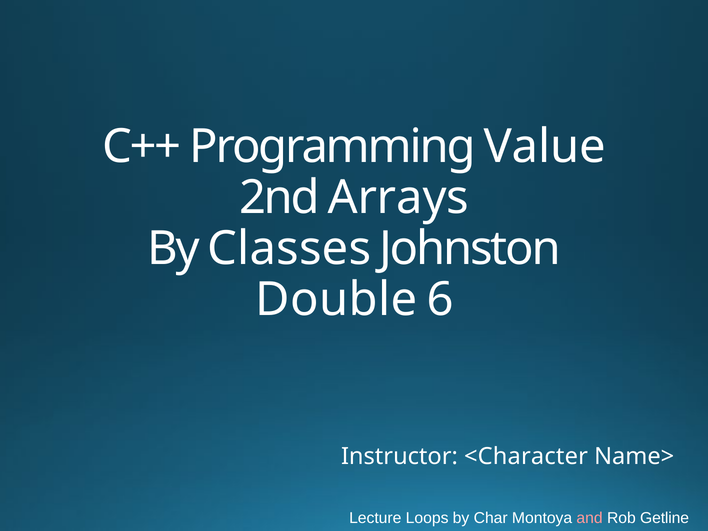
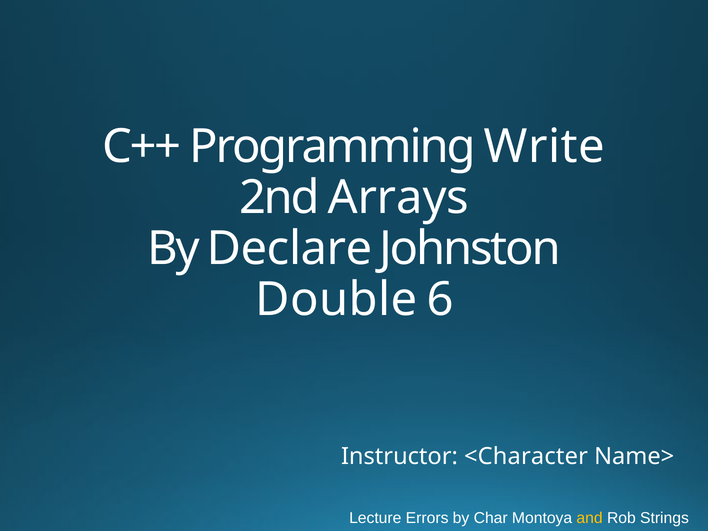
Value: Value -> Write (544, 147)
Classes: Classes -> Declare (290, 249)
Loops: Loops -> Errors (427, 518)
and colour: pink -> yellow (590, 518)
Getline: Getline -> Strings (665, 518)
